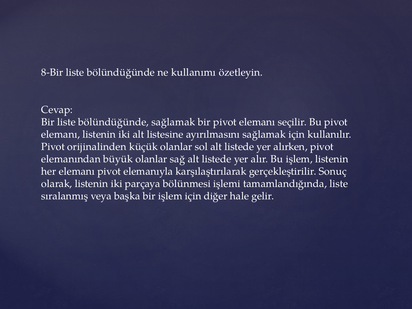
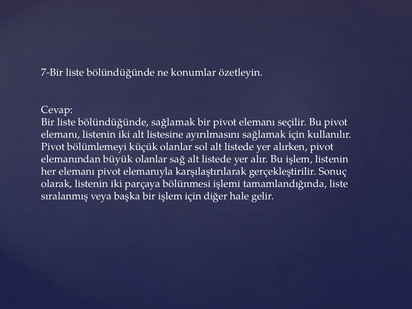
8-Bir: 8-Bir -> 7-Bir (52, 73)
kullanımı: kullanımı -> konumlar (194, 73)
orijinalinden: orijinalinden -> bölümlemeyi (97, 147)
